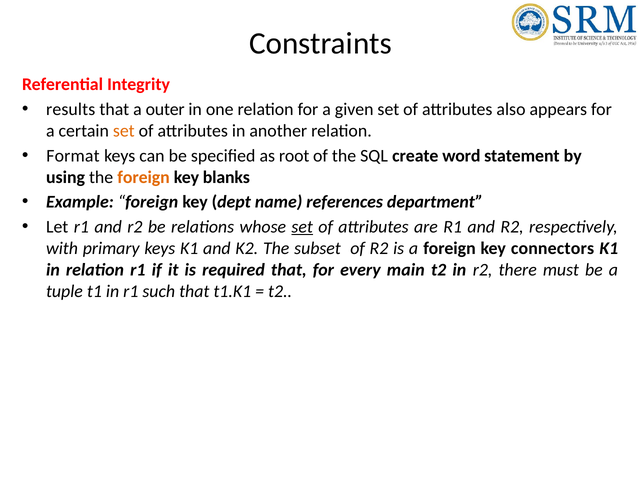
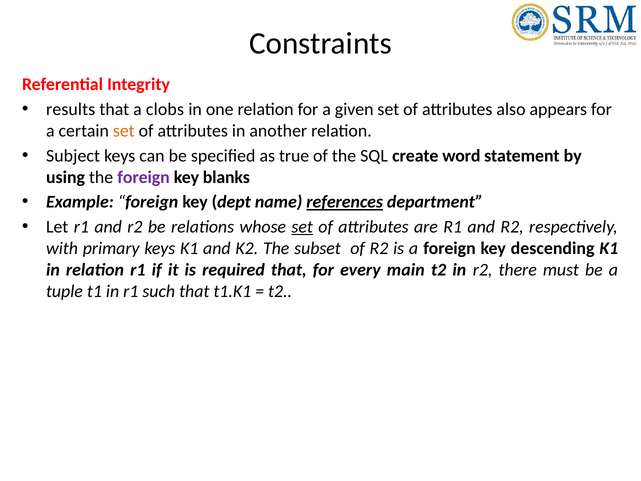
outer: outer -> clobs (165, 109)
Format: Format -> Subject (73, 156)
root: root -> true (294, 156)
foreign colour: orange -> purple (144, 177)
references underline: none -> present (345, 202)
connectors: connectors -> descending (553, 248)
